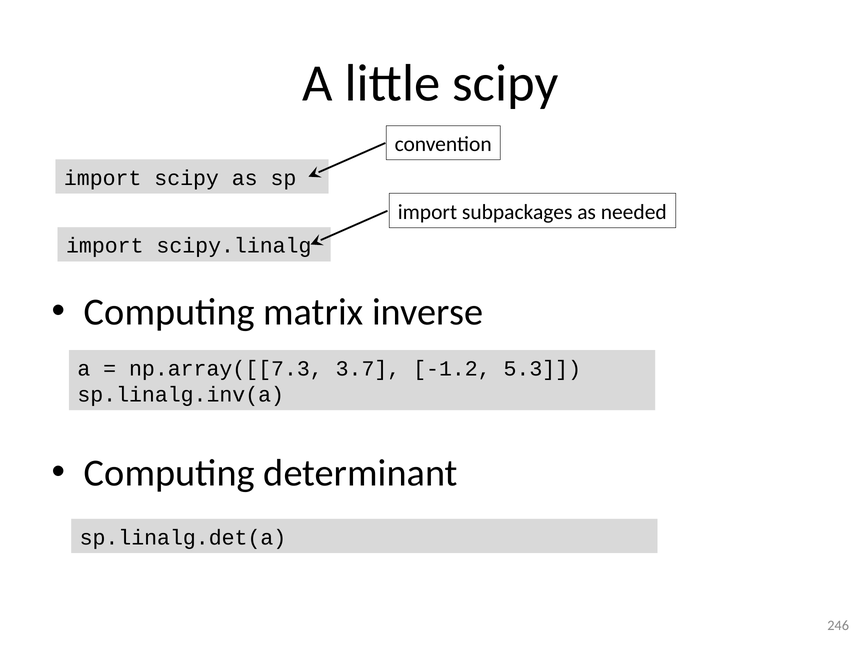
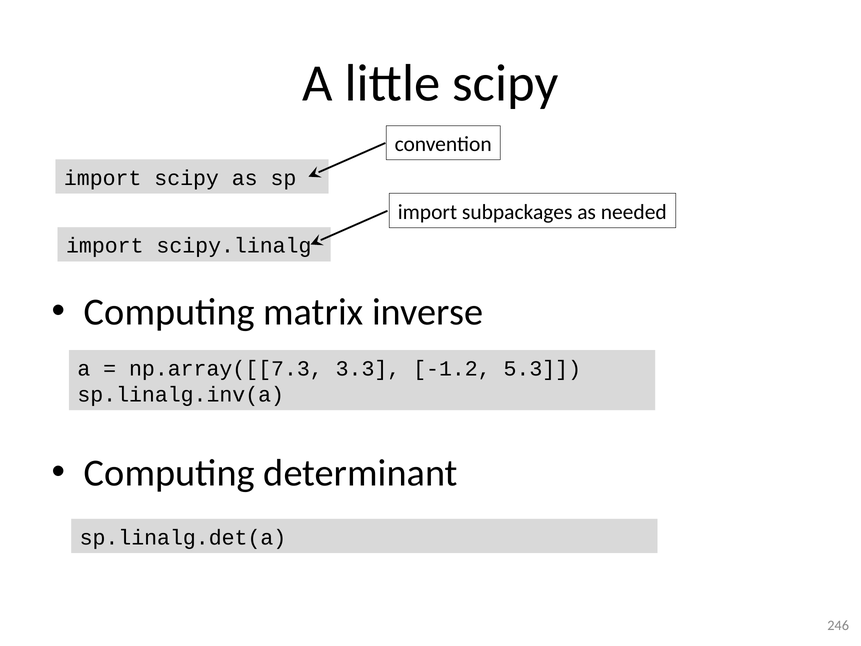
3.7: 3.7 -> 3.3 (368, 369)
